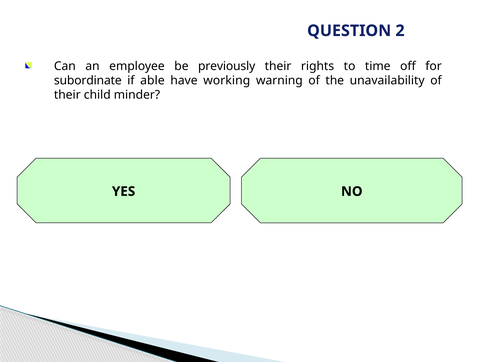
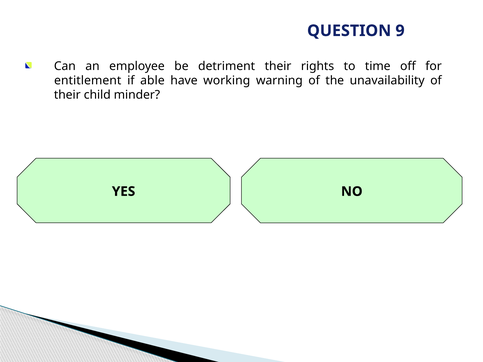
2: 2 -> 9 (400, 31)
previously: previously -> detriment (227, 66)
subordinate: subordinate -> entitlement (88, 81)
